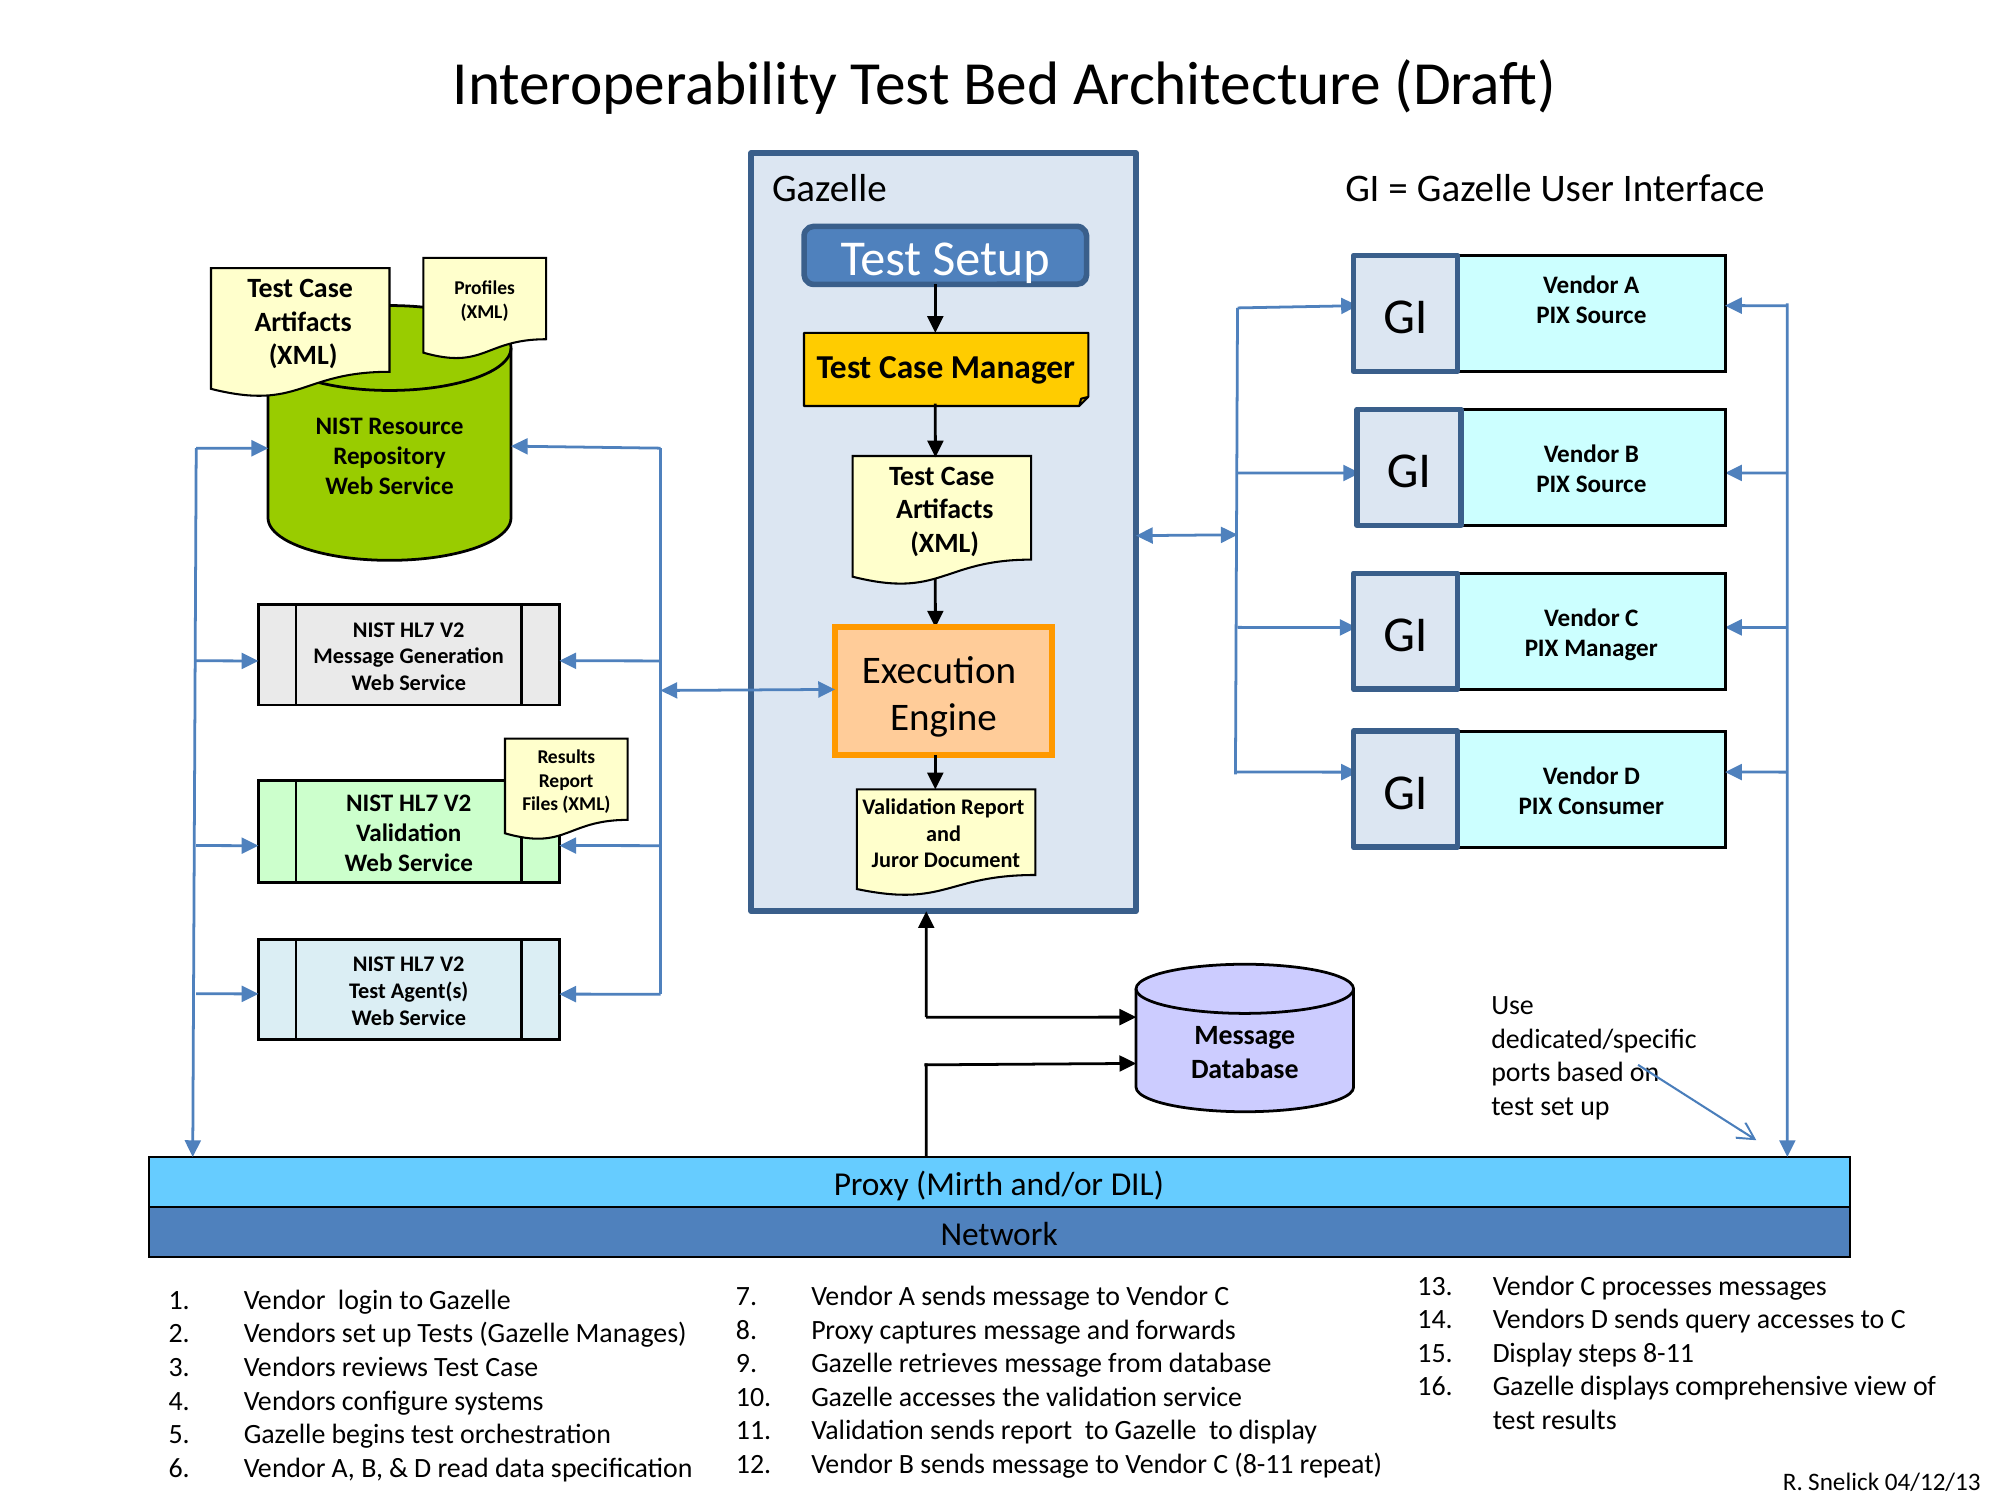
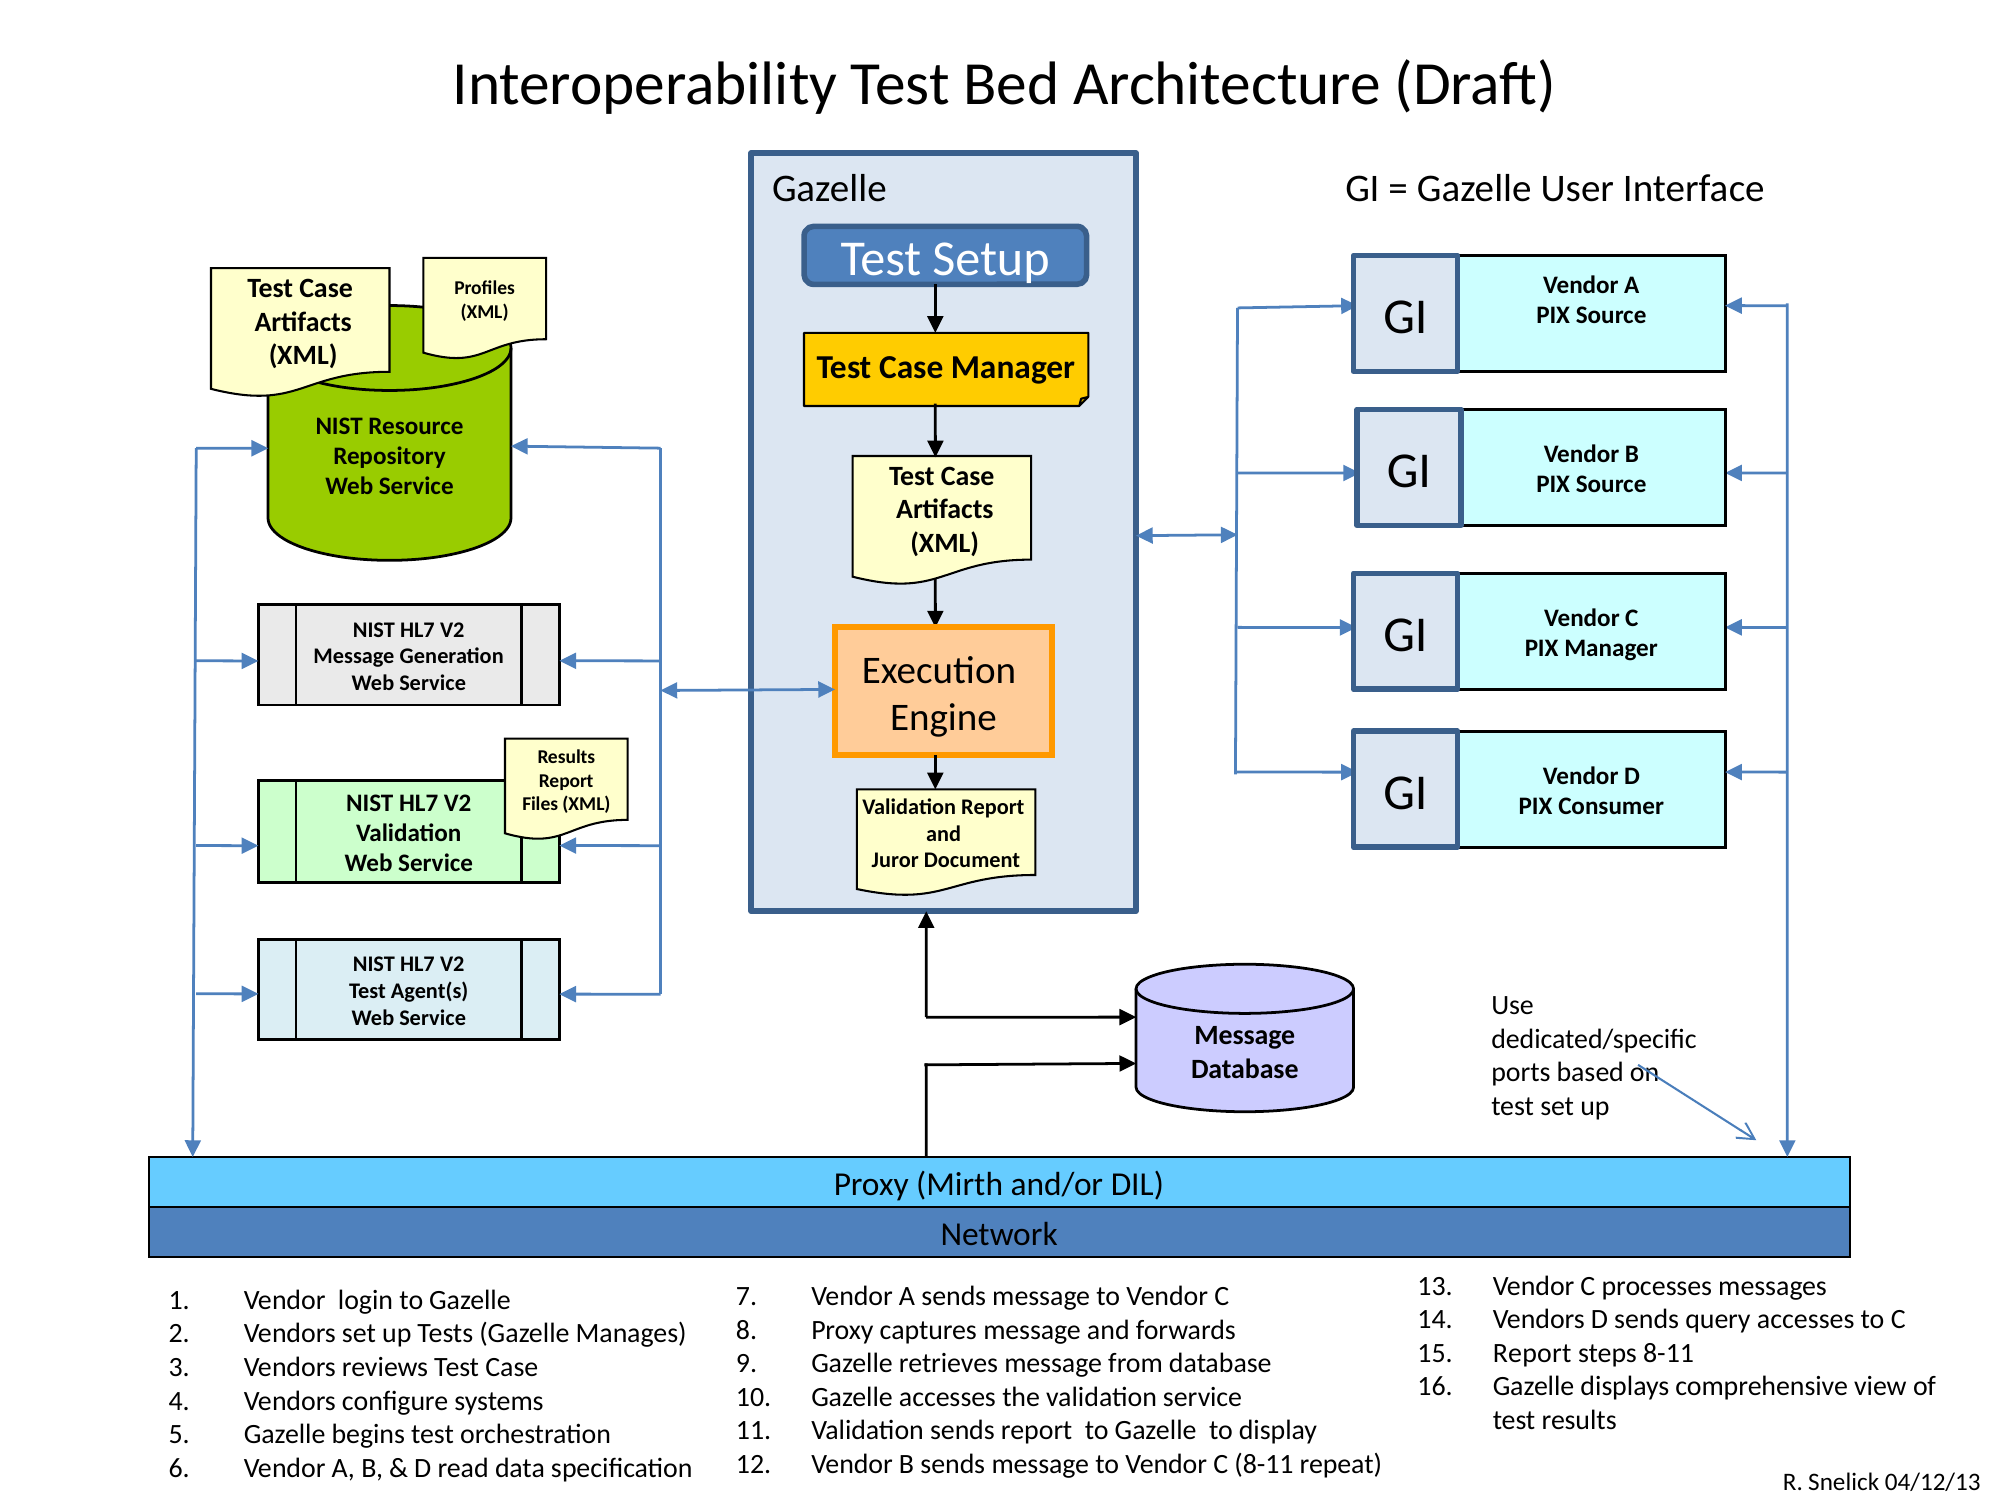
Display: Display -> Report (1532, 1353)
